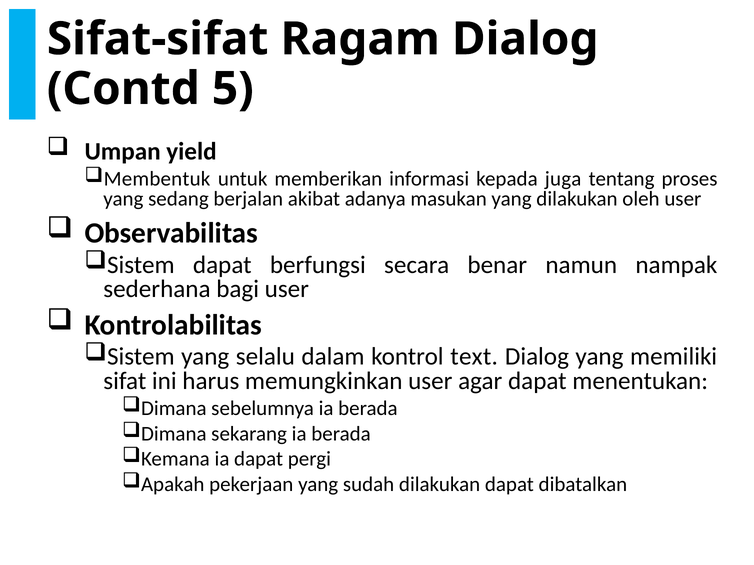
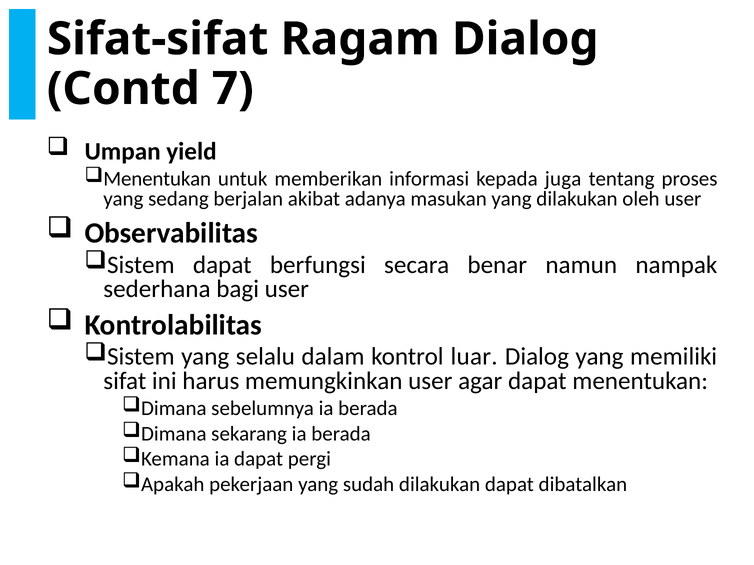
5: 5 -> 7 (233, 89)
Membentuk: Membentuk -> Menentukan (157, 179)
text: text -> luar (474, 357)
